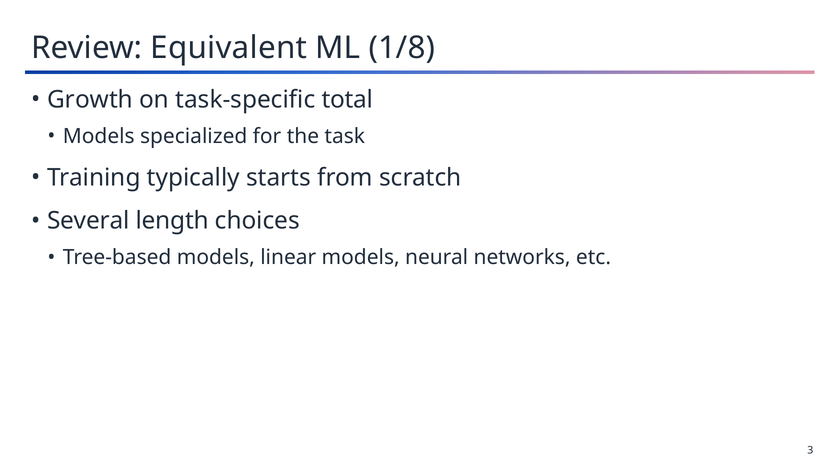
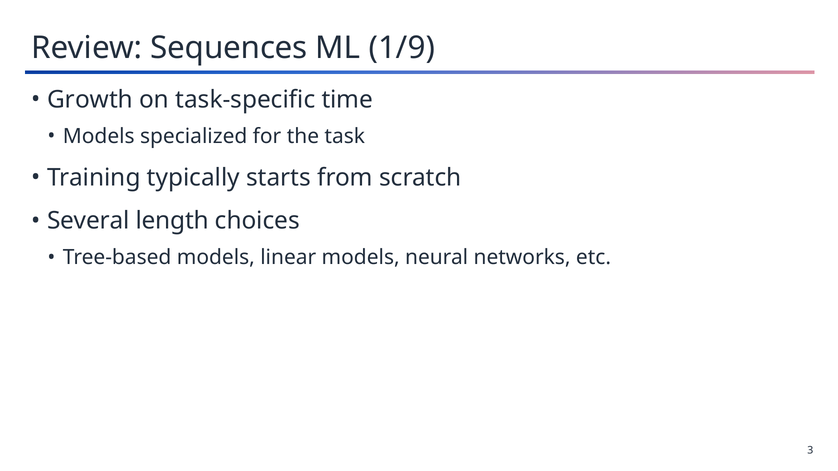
Equivalent: Equivalent -> Sequences (229, 48)
1/8: 1/8 -> 1/9 (402, 48)
total: total -> time (347, 100)
